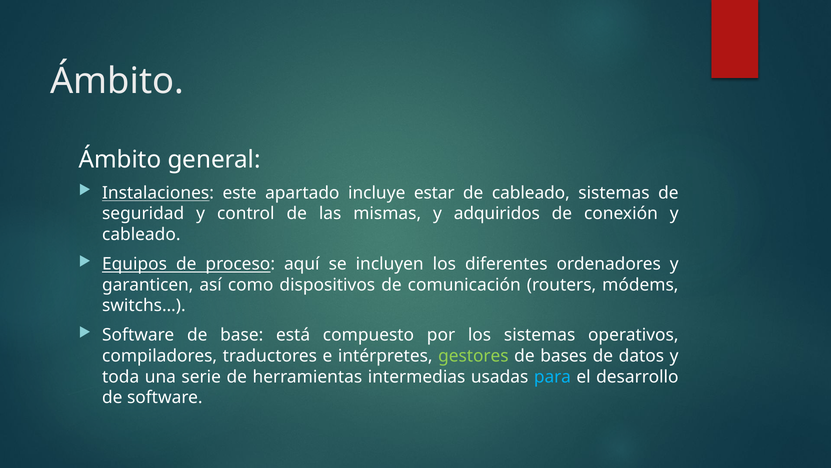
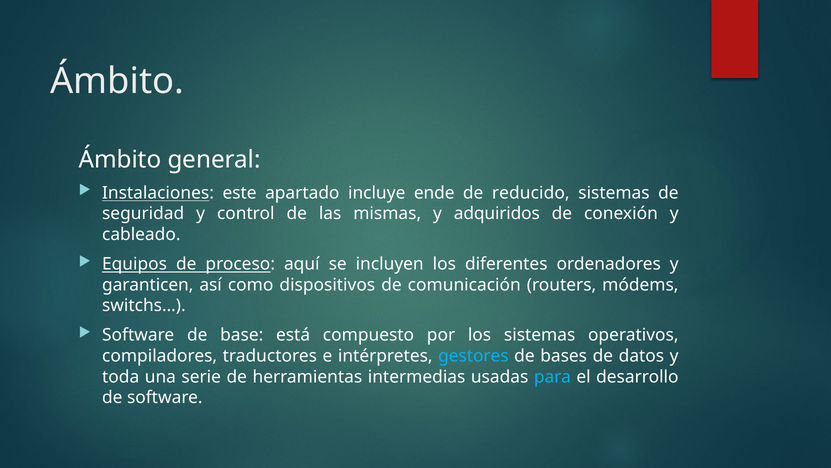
estar: estar -> ende (434, 193)
de cableado: cableado -> reducido (531, 193)
gestores colour: light green -> light blue (473, 356)
